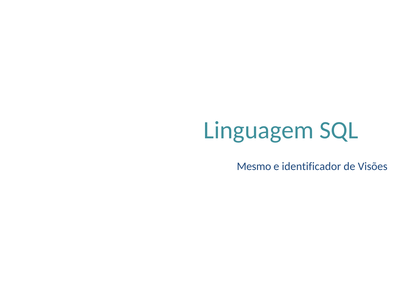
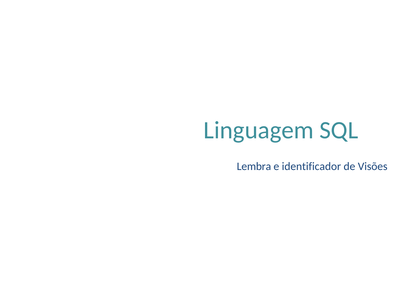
Mesmo: Mesmo -> Lembra (254, 166)
